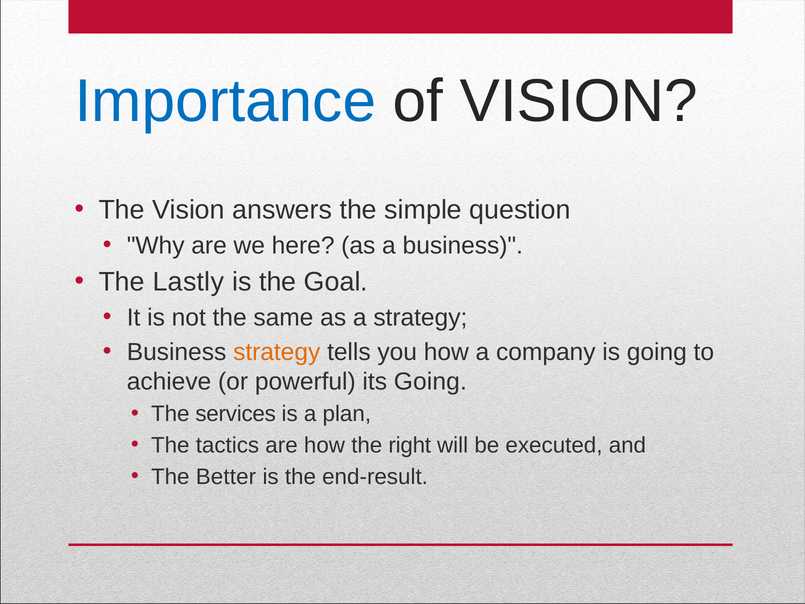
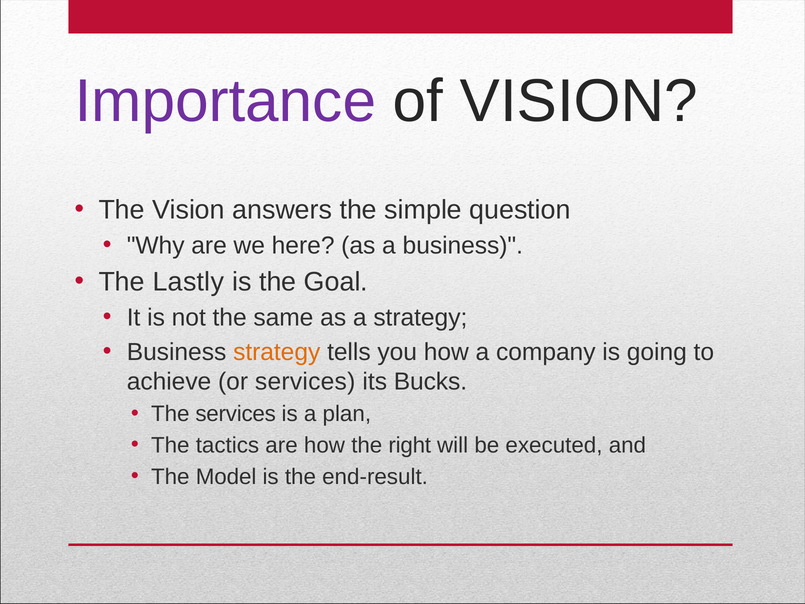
Importance colour: blue -> purple (225, 101)
or powerful: powerful -> services (305, 381)
its Going: Going -> Bucks (430, 381)
Better: Better -> Model (226, 476)
